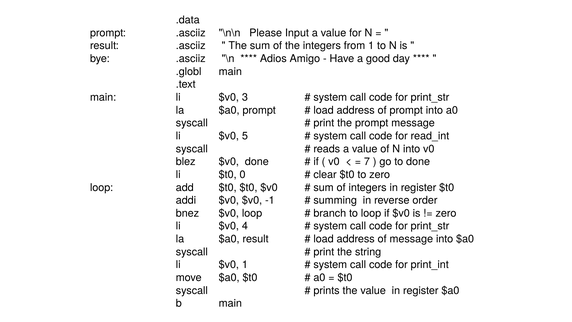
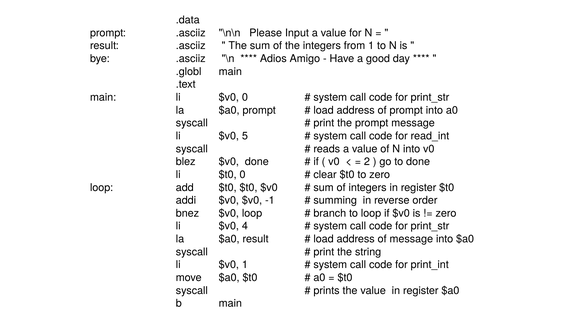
$v0 3: 3 -> 0 (245, 97)
7: 7 -> 2 (367, 162)
